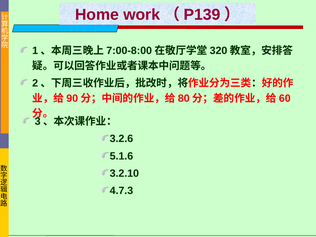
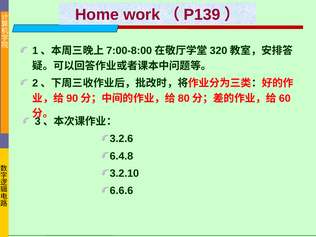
5.1.6: 5.1.6 -> 6.4.8 (121, 156)
4.7.3: 4.7.3 -> 6.6.6 (121, 191)
